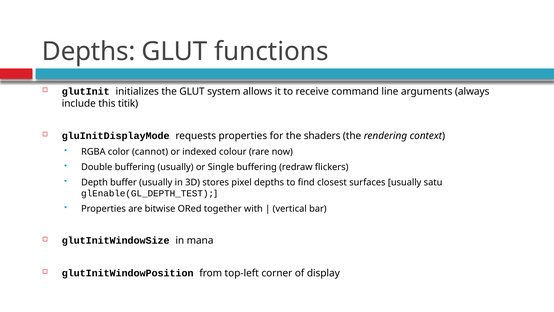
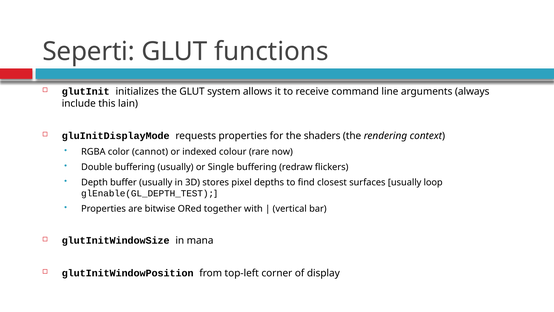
Depths: Depths -> Seperti (89, 51)
titik: titik -> lain (128, 103)
satu: satu -> loop (433, 182)
